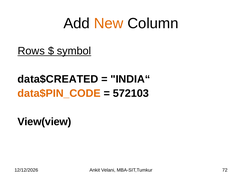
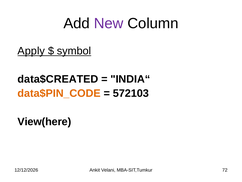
New colour: orange -> purple (109, 23)
Rows: Rows -> Apply (31, 51)
View(view: View(view -> View(here (44, 121)
